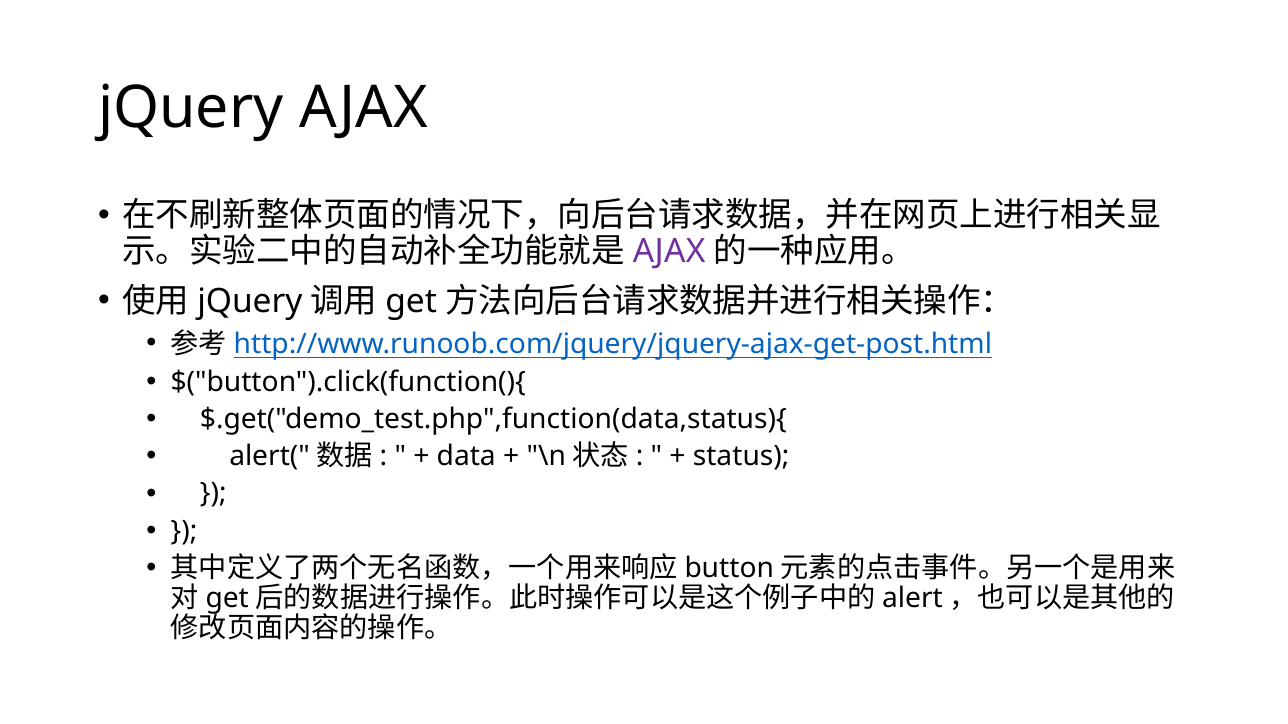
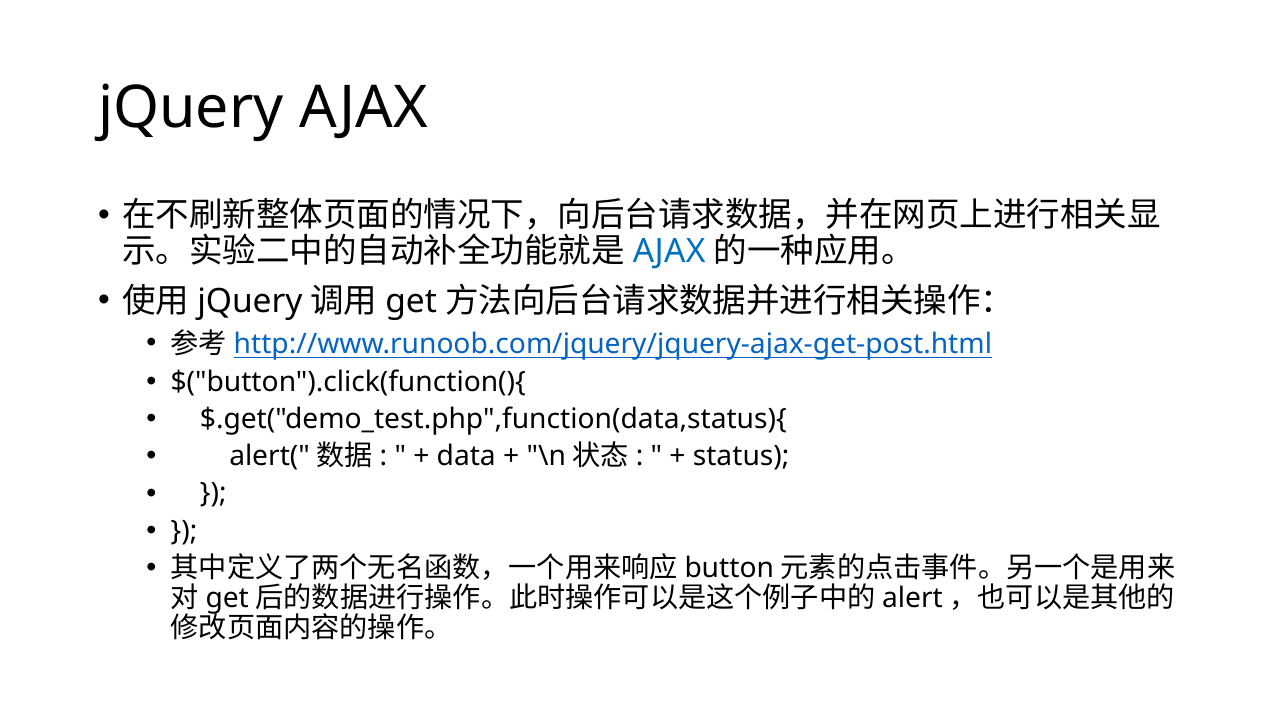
AJAX colour: purple -> blue (669, 252)
